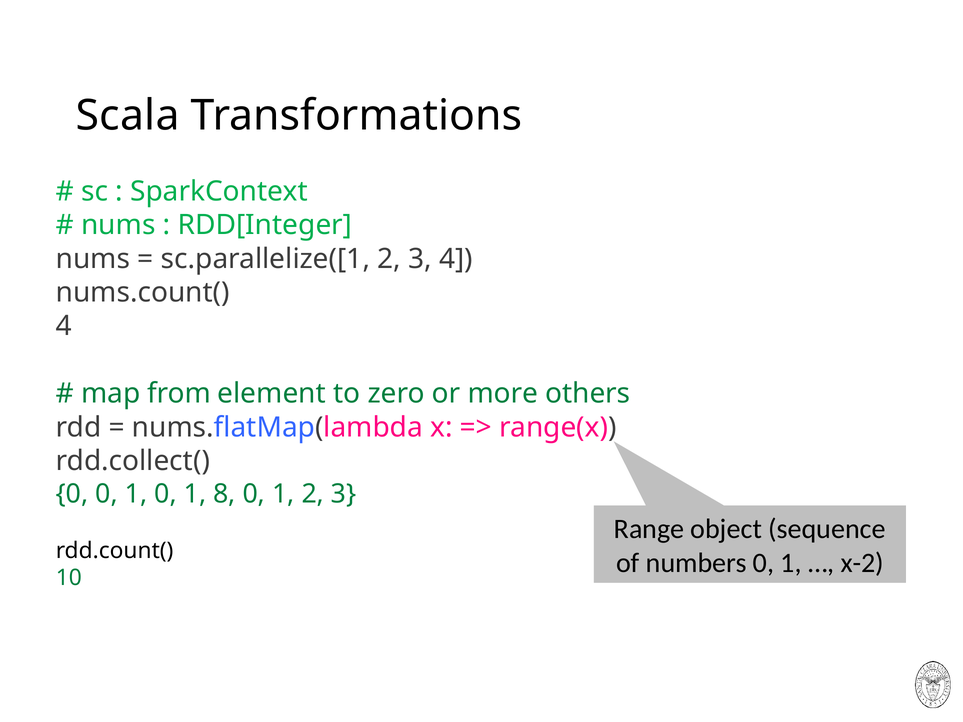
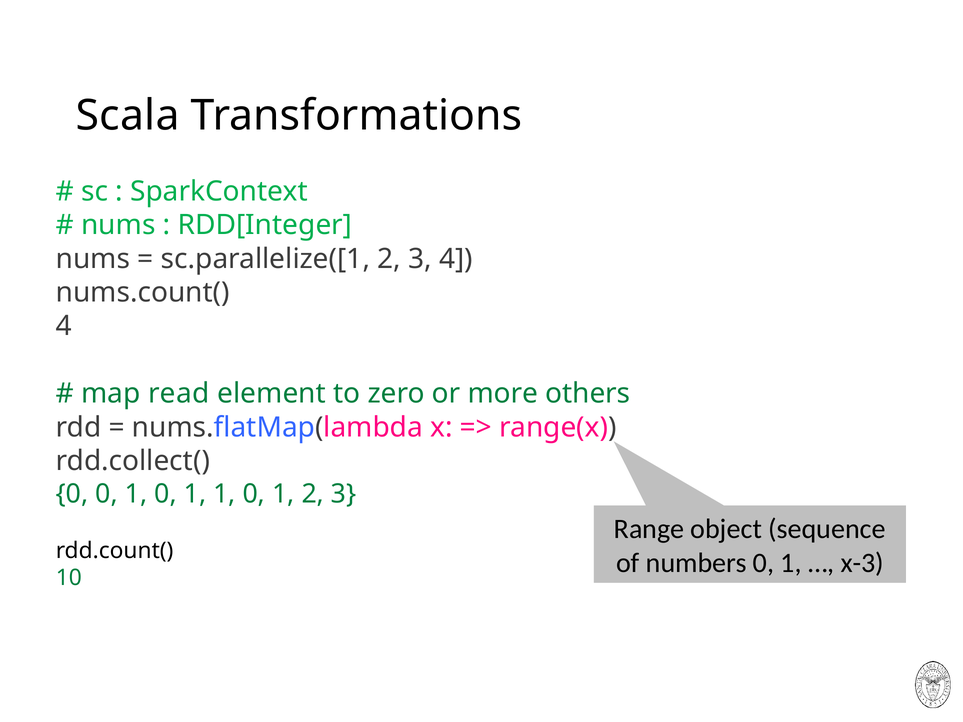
from: from -> read (179, 394)
1 8: 8 -> 1 (224, 494)
x-2: x-2 -> x-3 (862, 563)
